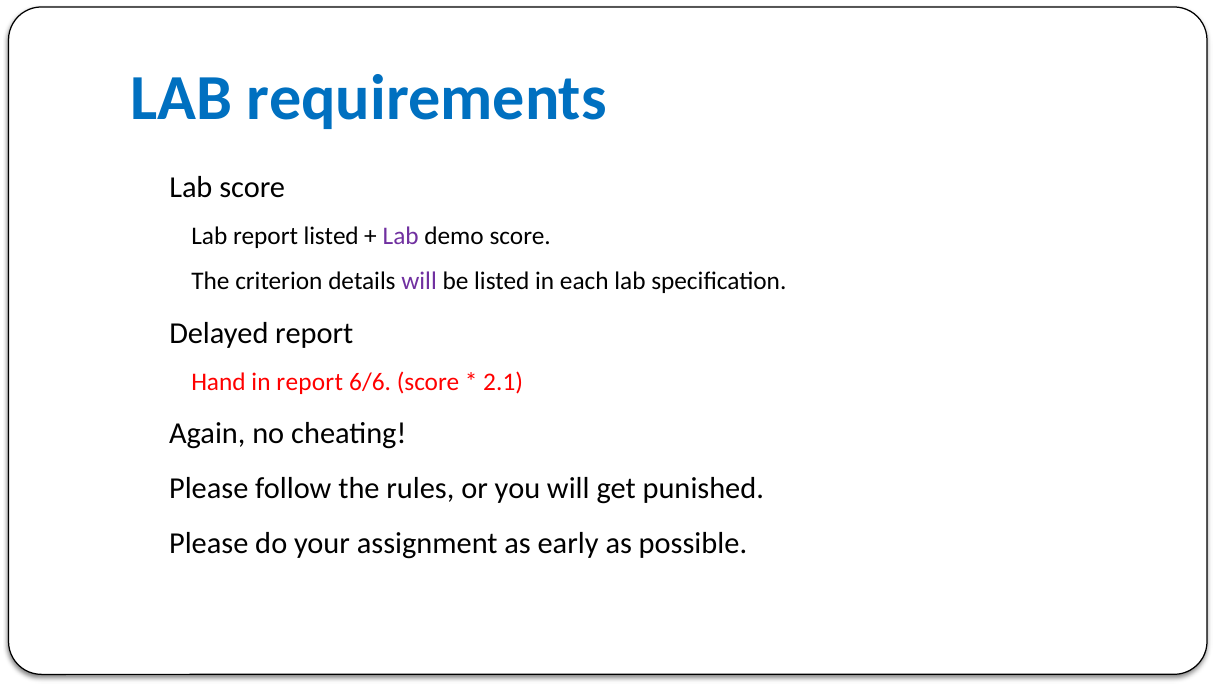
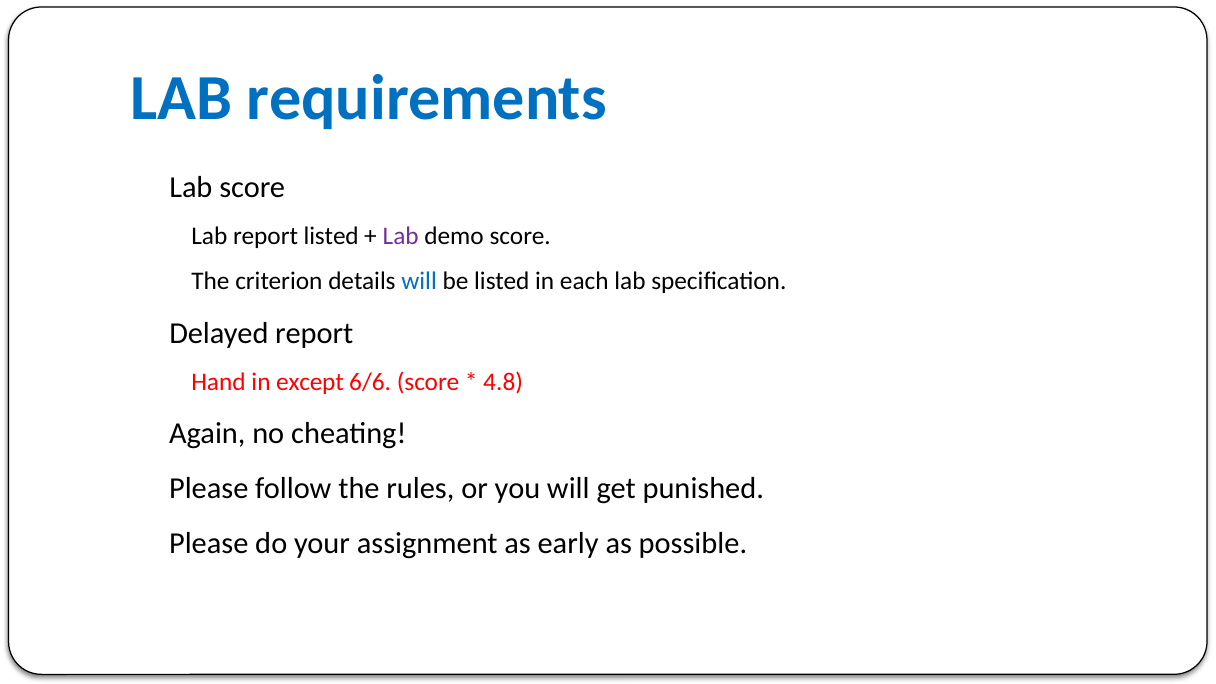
will colour: purple -> blue (419, 281)
in report: report -> except (310, 382)
2.1: 2.1 -> 4.8 (503, 382)
